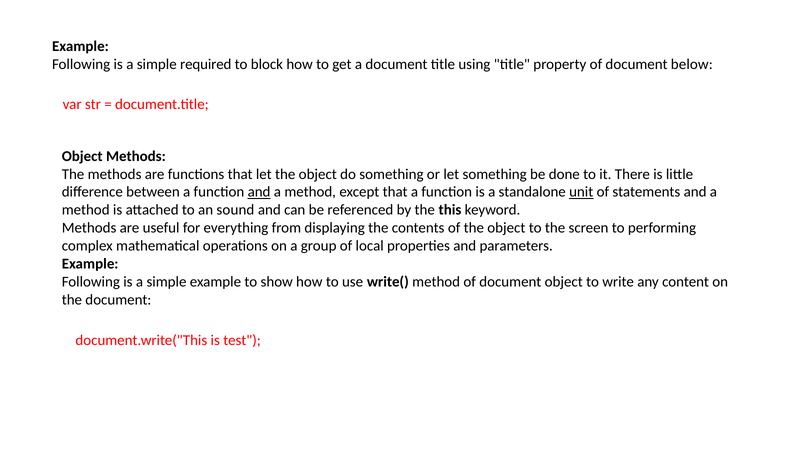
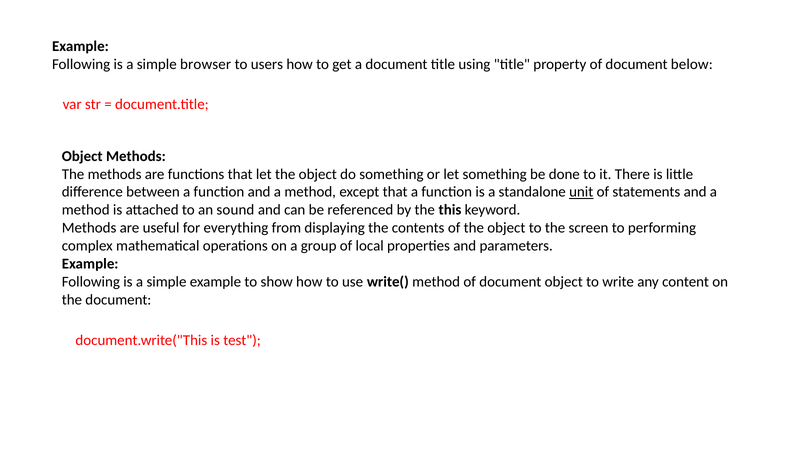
required: required -> browser (206, 64)
block: block -> users (267, 64)
and underline: present -> none (259, 192)
